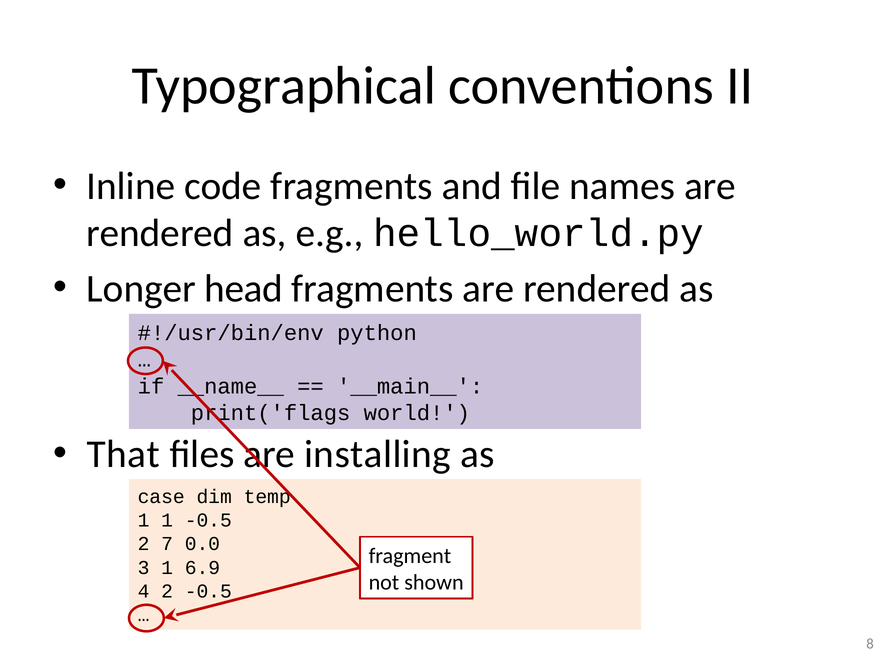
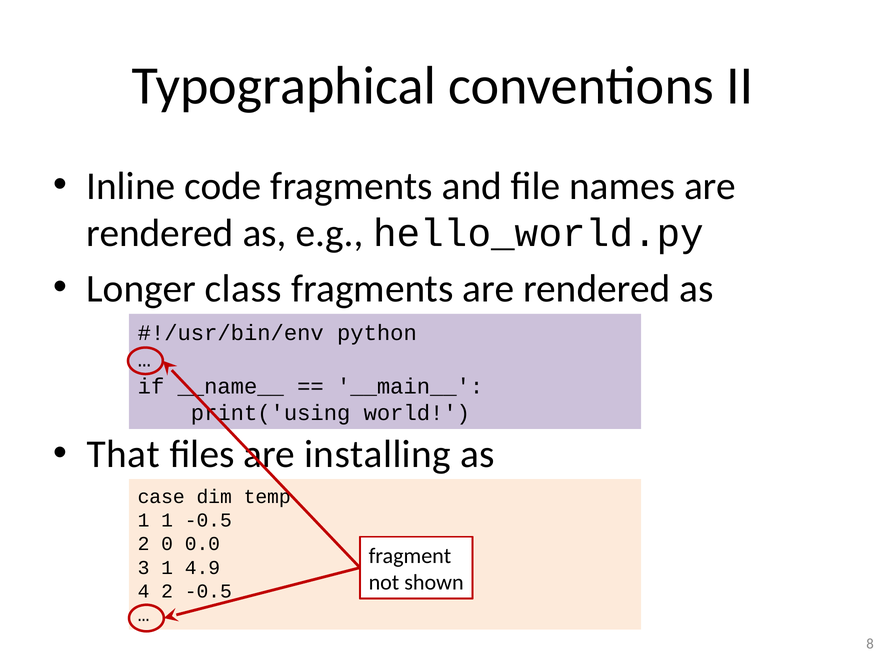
head: head -> class (243, 288)
print('flags: print('flags -> print('using (271, 413)
7: 7 -> 0 (167, 543)
6.9: 6.9 -> 4.9 (202, 567)
